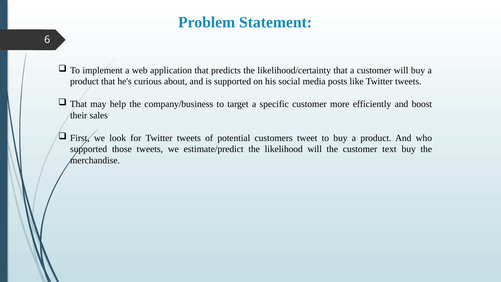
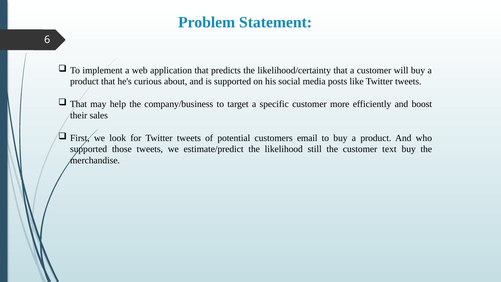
tweet: tweet -> email (307, 138)
likelihood will: will -> still (315, 149)
